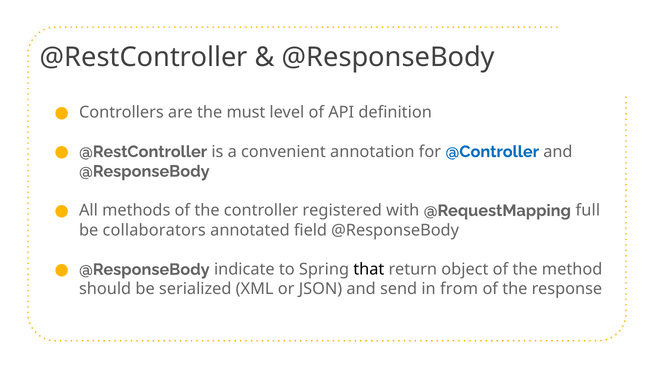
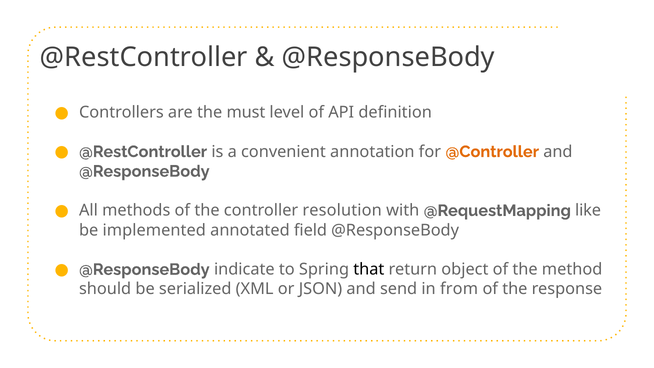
@Controller colour: blue -> orange (492, 152)
registered: registered -> resolution (342, 211)
full: full -> like (588, 211)
collaborators: collaborators -> implemented (154, 230)
